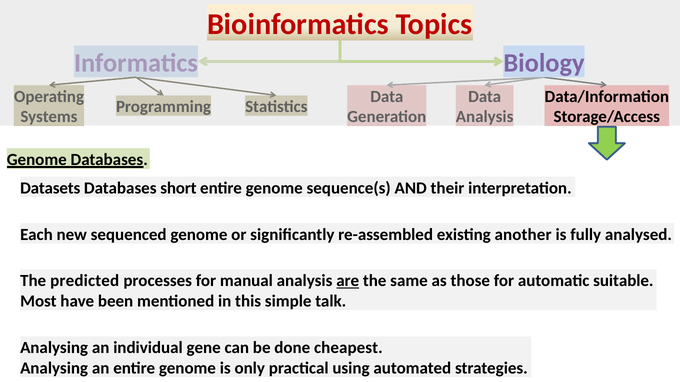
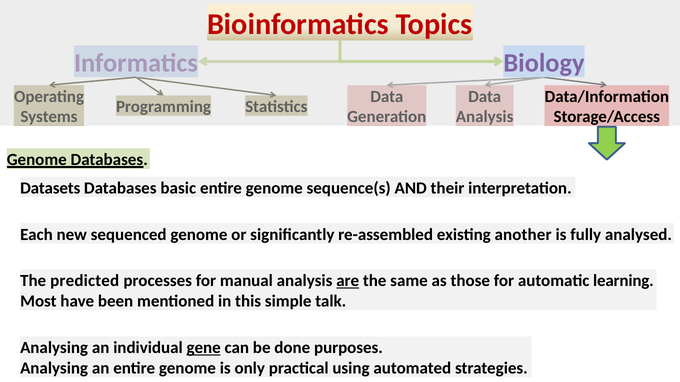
short: short -> basic (178, 188)
suitable: suitable -> learning (623, 281)
gene underline: none -> present (204, 348)
cheapest: cheapest -> purposes (348, 348)
